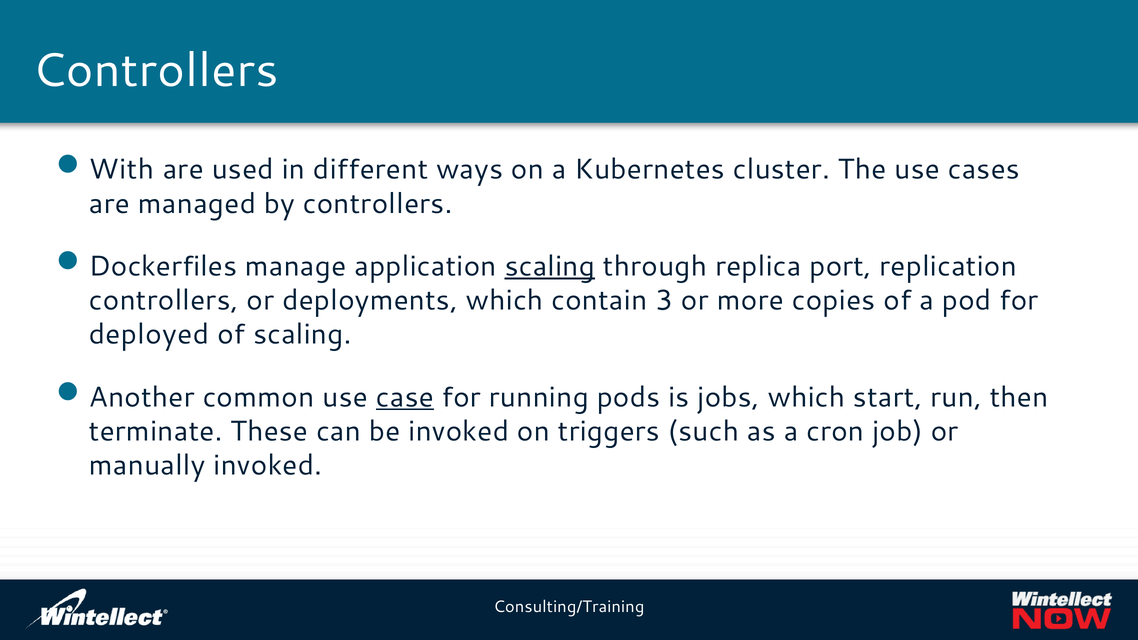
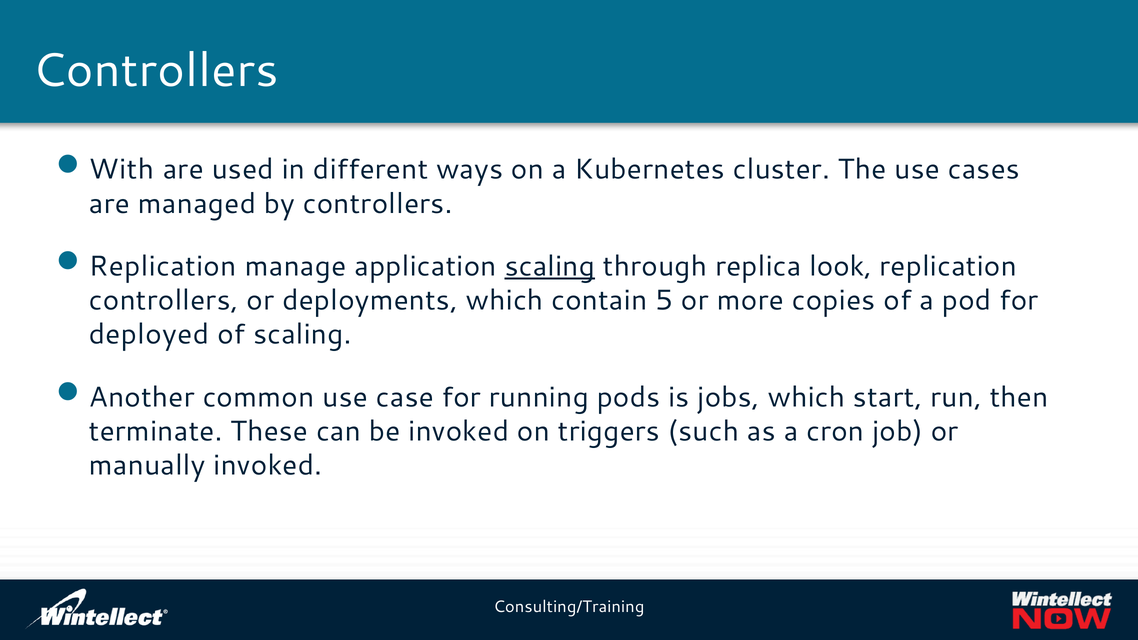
Dockerfiles: Dockerfiles -> Replication (163, 266)
port: port -> look (841, 266)
3: 3 -> 5 (664, 300)
case underline: present -> none (405, 397)
